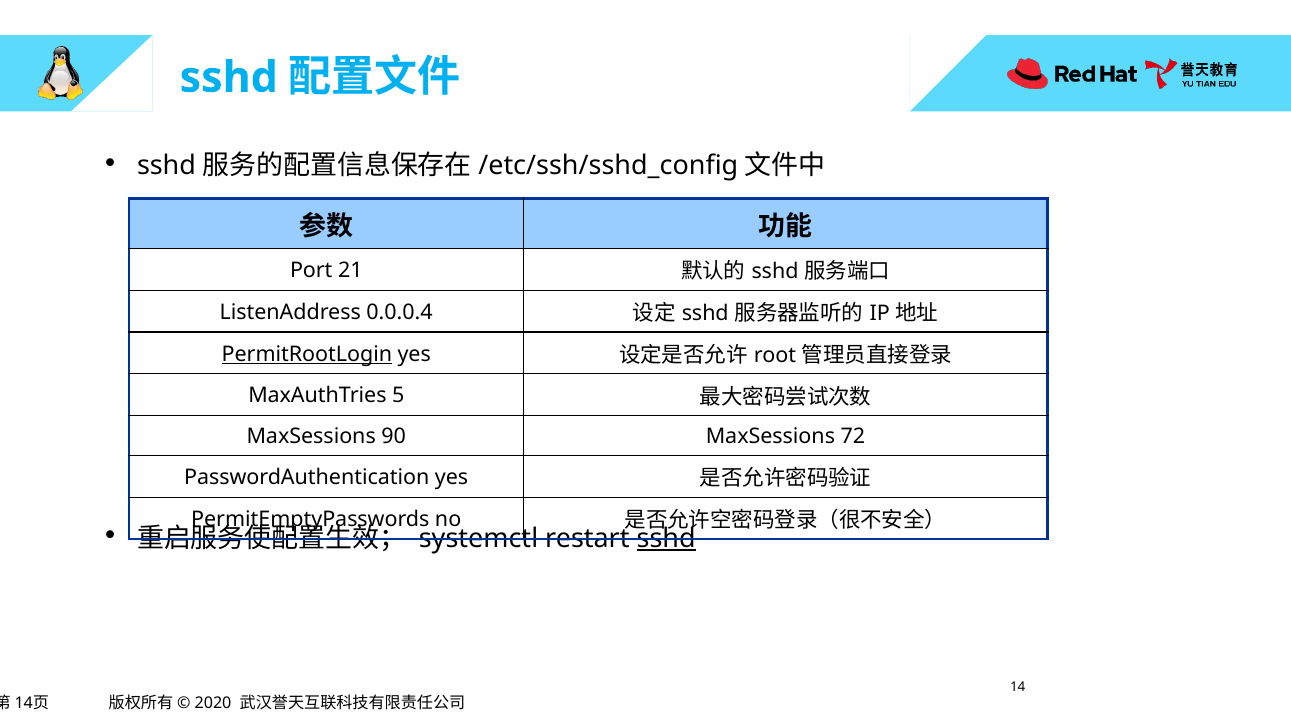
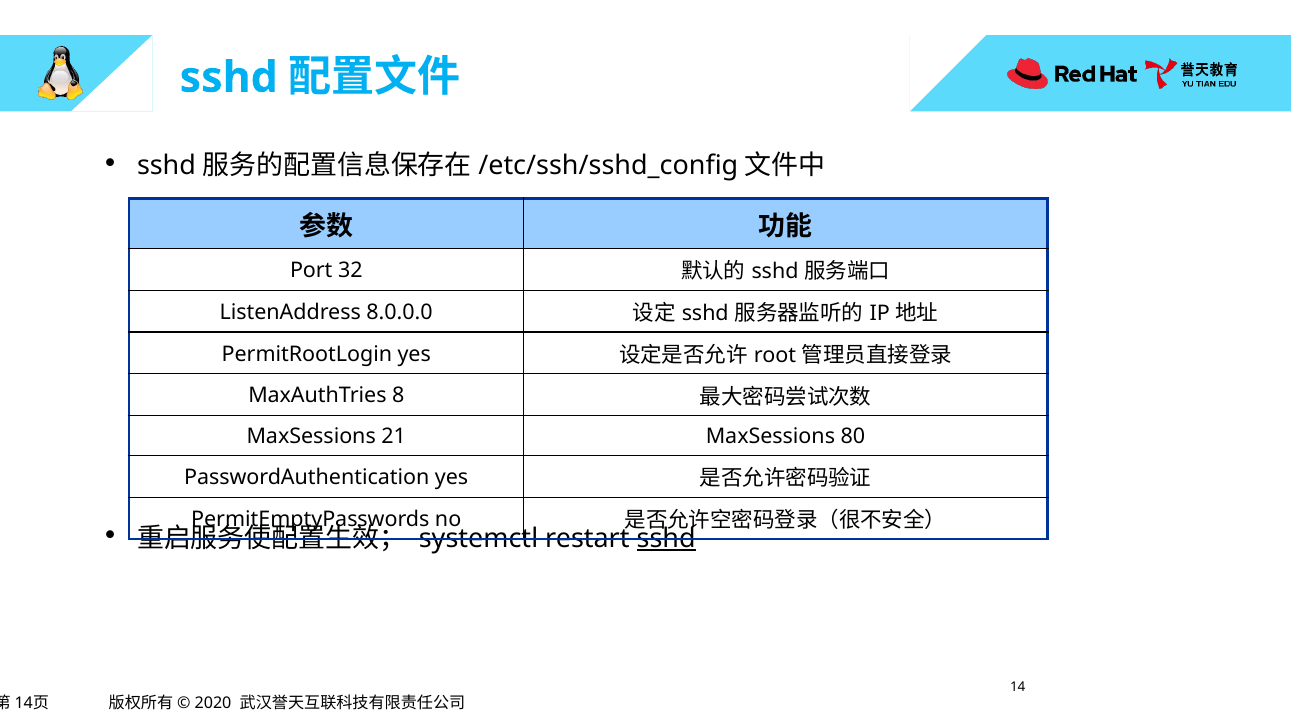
21: 21 -> 32 (350, 270)
0.0.0.4: 0.0.0.4 -> 8.0.0.0 (400, 312)
PermitRootLogin underline: present -> none (307, 354)
5: 5 -> 8 (398, 396)
90: 90 -> 21 (394, 437)
72: 72 -> 80 (853, 437)
